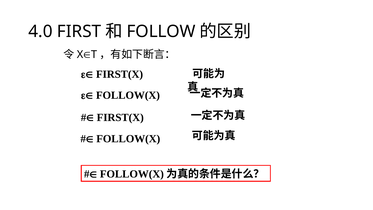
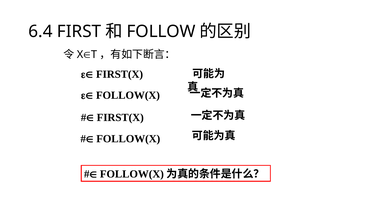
4.0: 4.0 -> 6.4 (40, 31)
